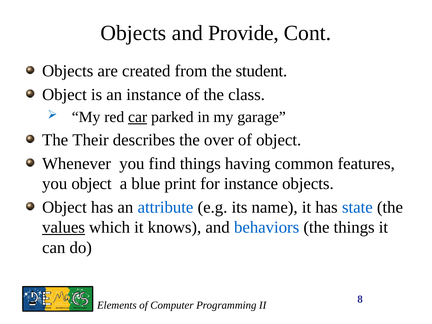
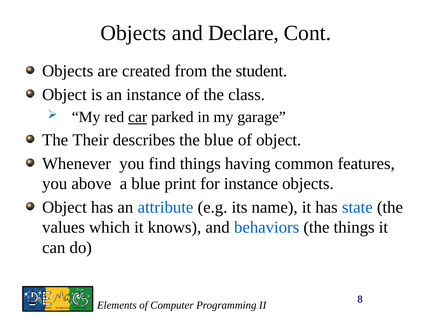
Provide: Provide -> Declare (244, 33)
the over: over -> blue (219, 140)
you object: object -> above (91, 184)
values underline: present -> none (64, 227)
